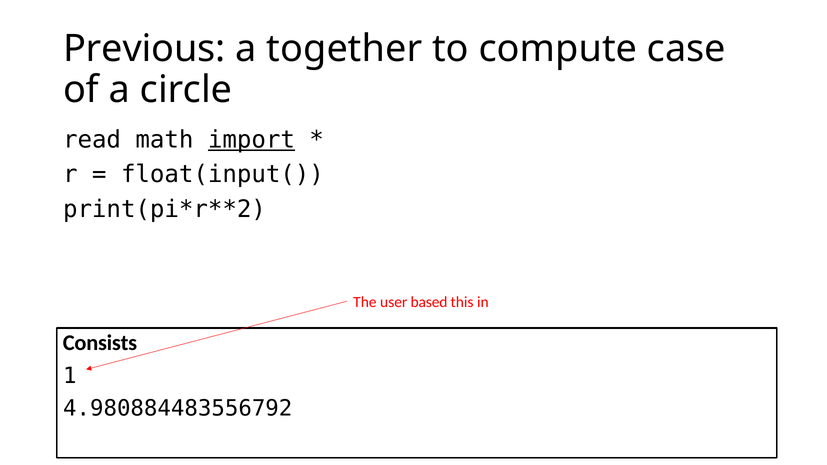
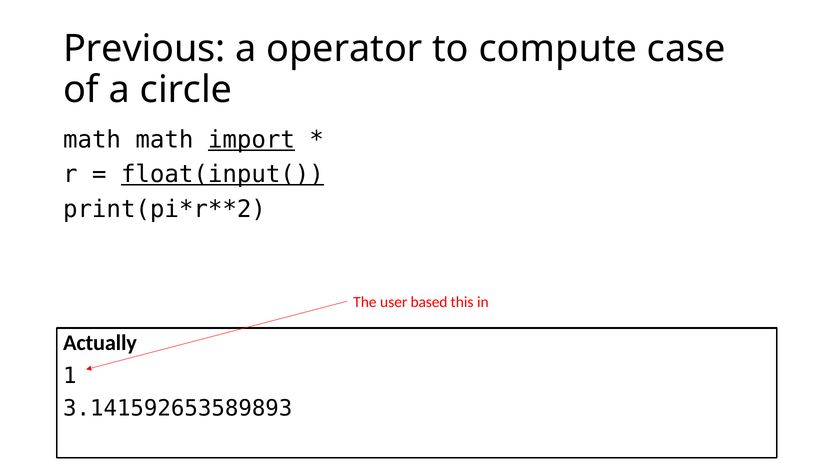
together: together -> operator (344, 49)
read: read -> math (92, 140)
float(input( underline: none -> present (222, 174)
Consists: Consists -> Actually (100, 343)
4.980884483556792: 4.980884483556792 -> 3.141592653589893 (178, 409)
